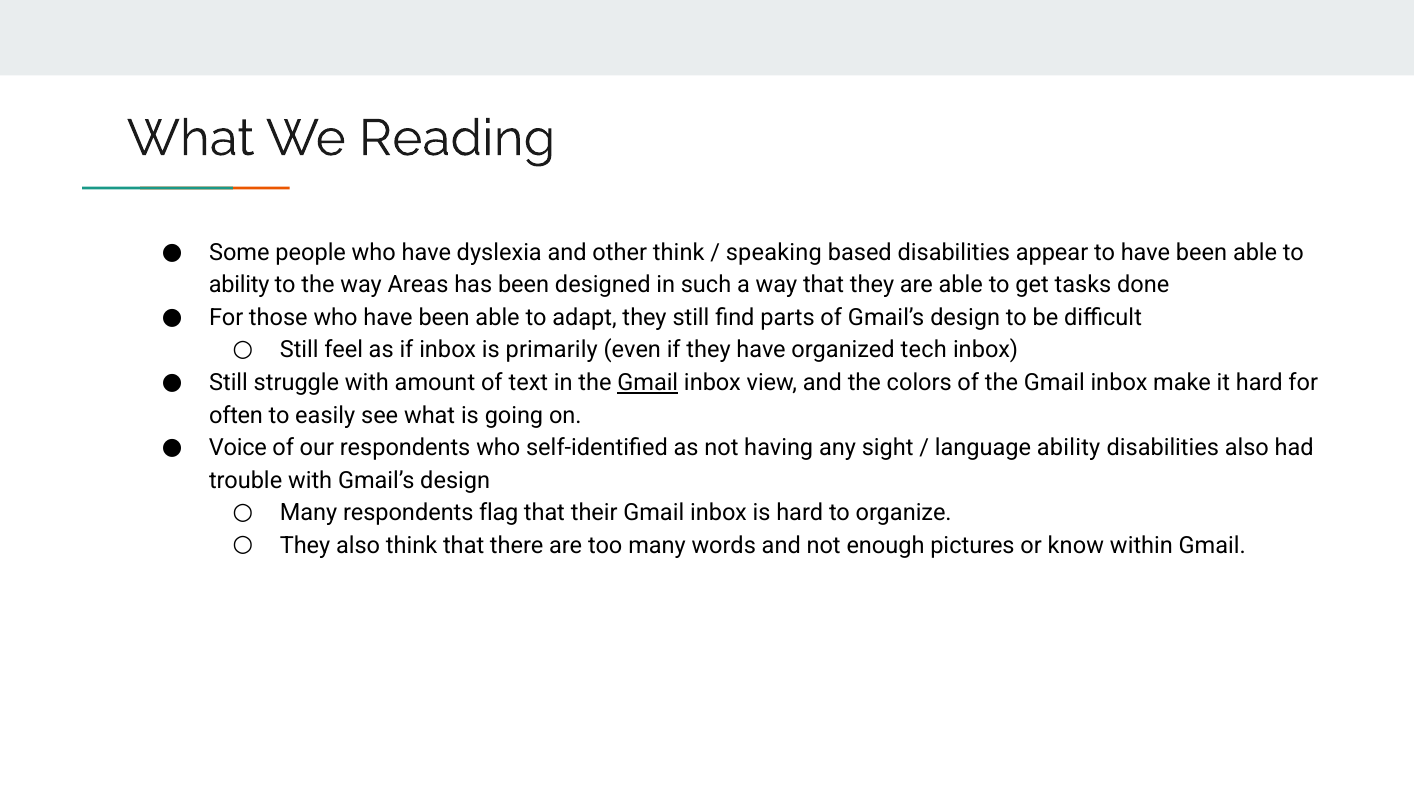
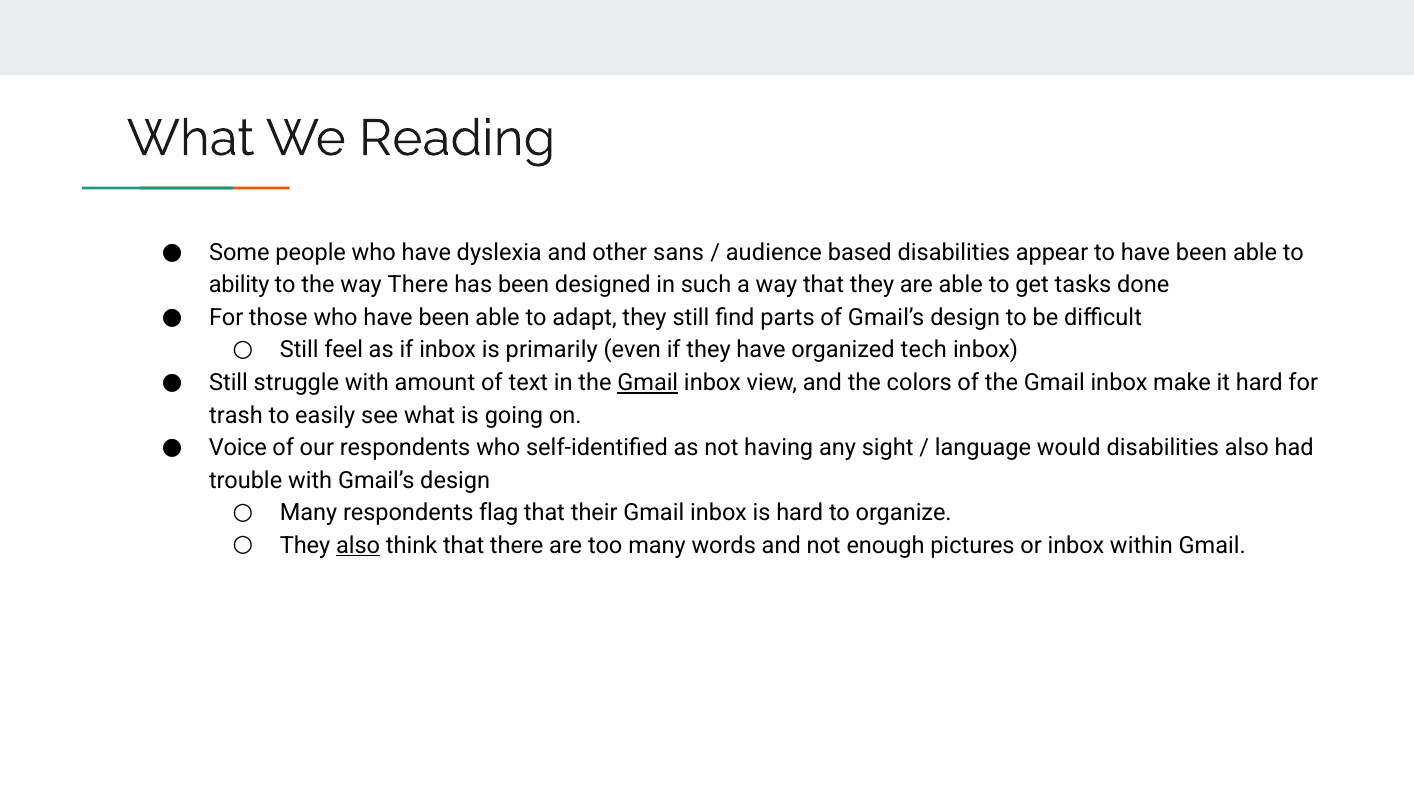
other think: think -> sans (679, 252)
speaking: speaking -> audience (774, 252)
way Areas: Areas -> There (418, 285)
often: often -> trash (236, 415)
language ability: ability -> would (1069, 447)
also underline: none -> present (358, 545)
or know: know -> inbox (1076, 545)
